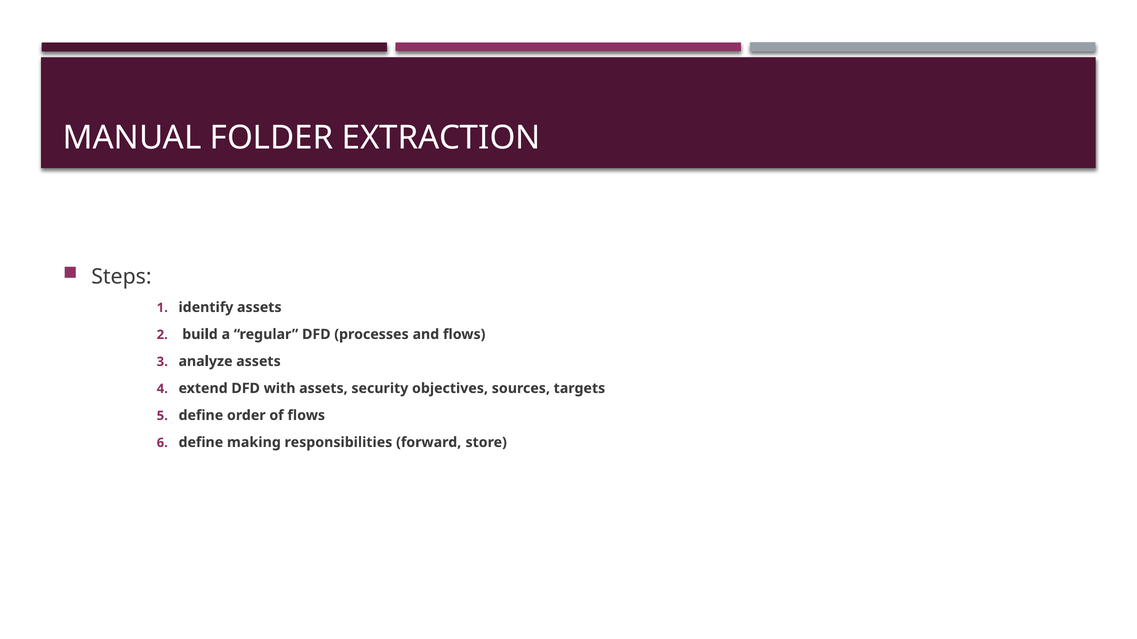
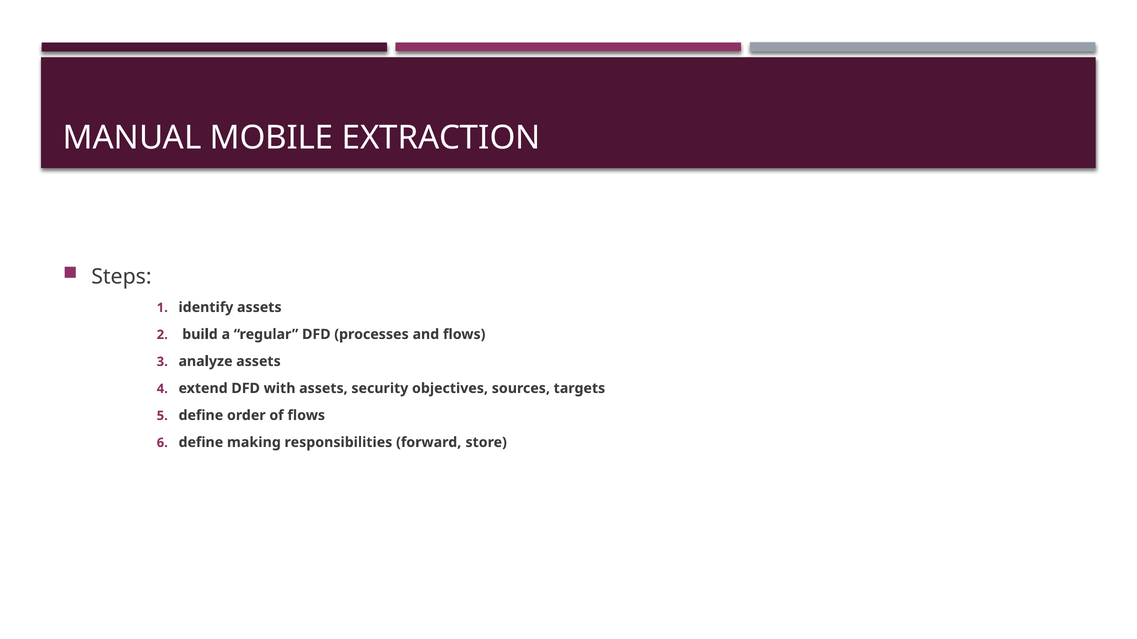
FOLDER: FOLDER -> MOBILE (272, 138)
